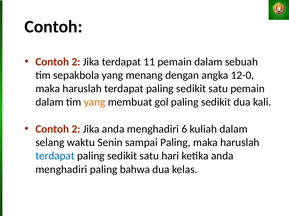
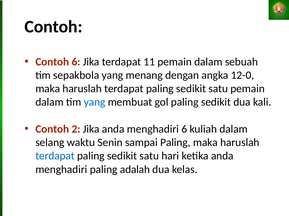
2: 2 -> 6 (76, 62)
yang colour: orange -> blue (95, 102)
bahwa: bahwa -> adalah (135, 170)
